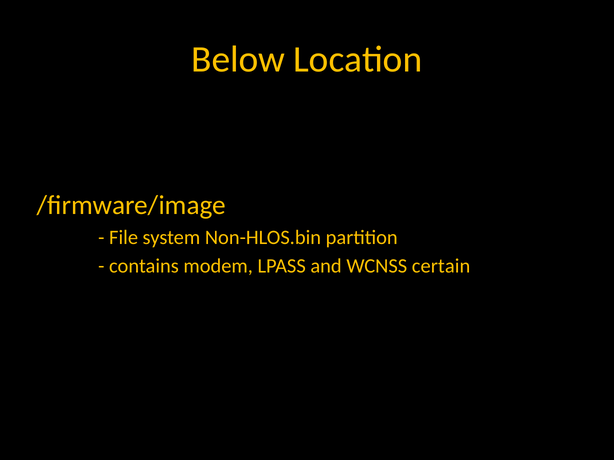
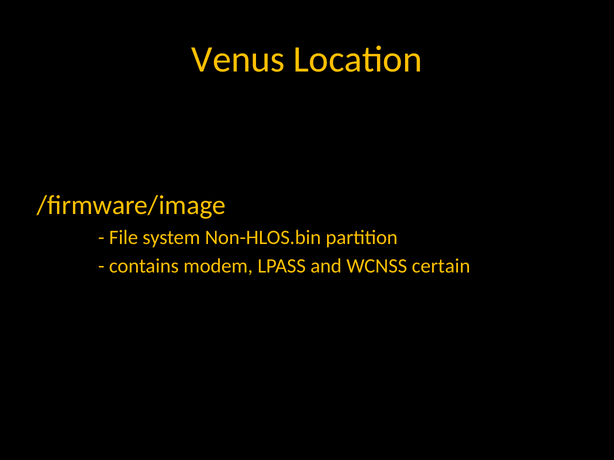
Below: Below -> Venus (238, 59)
